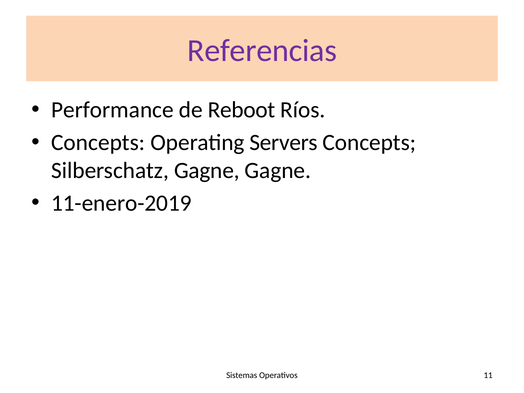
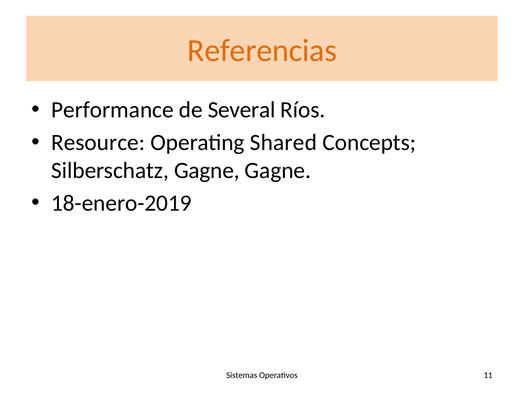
Referencias colour: purple -> orange (262, 51)
Reboot: Reboot -> Several (242, 110)
Concepts: Concepts -> Resource (98, 143)
Servers: Servers -> Shared (283, 143)
11-enero-2019: 11-enero-2019 -> 18-enero-2019 (121, 203)
